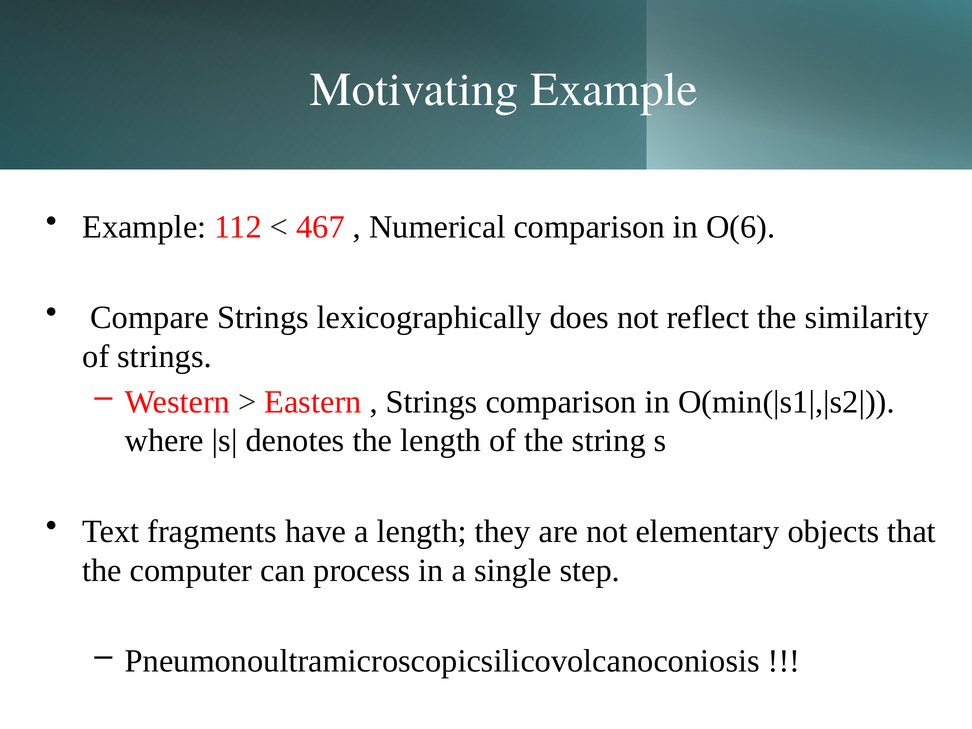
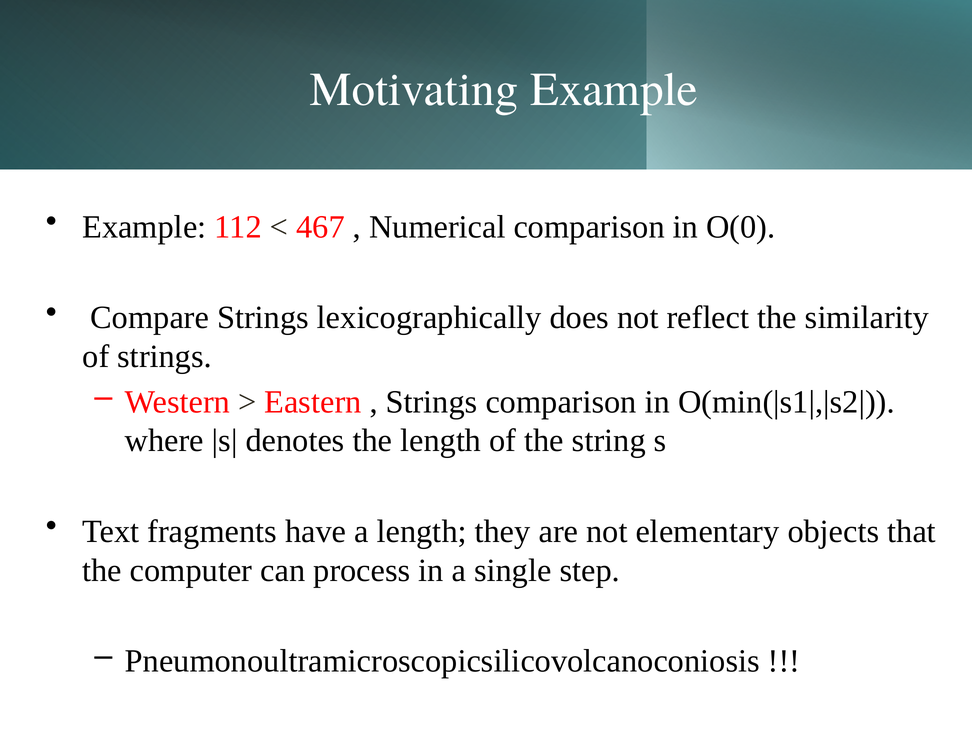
O(6: O(6 -> O(0 (741, 227)
